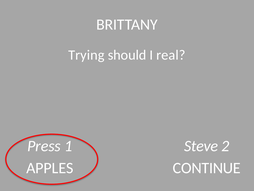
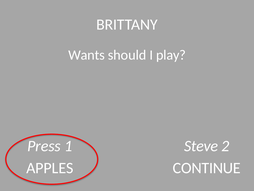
Trying: Trying -> Wants (87, 55)
real: real -> play (171, 55)
